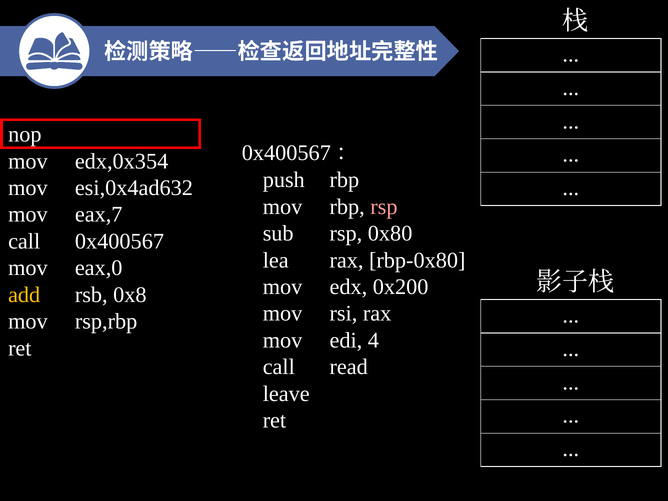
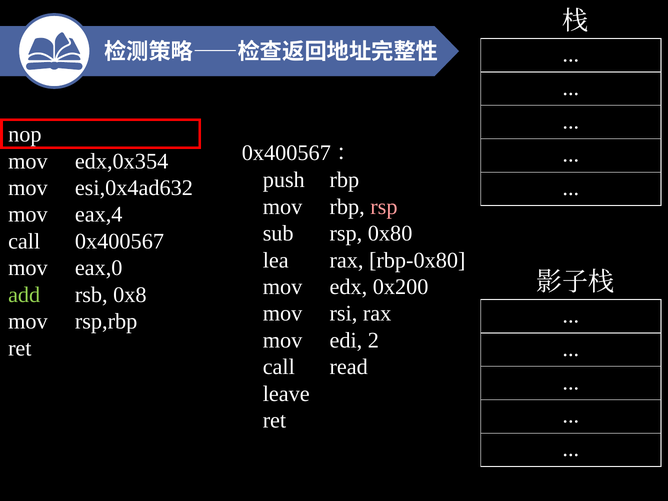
eax,7: eax,7 -> eax,4 (99, 215)
add colour: yellow -> light green (24, 295)
4: 4 -> 2 (373, 340)
